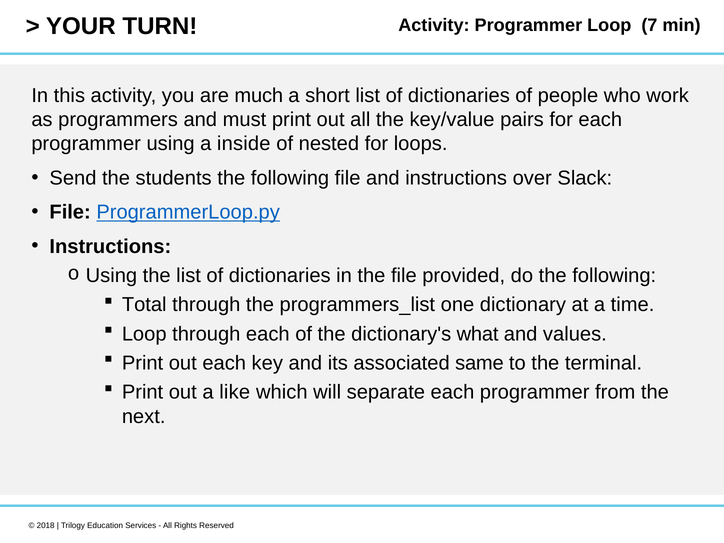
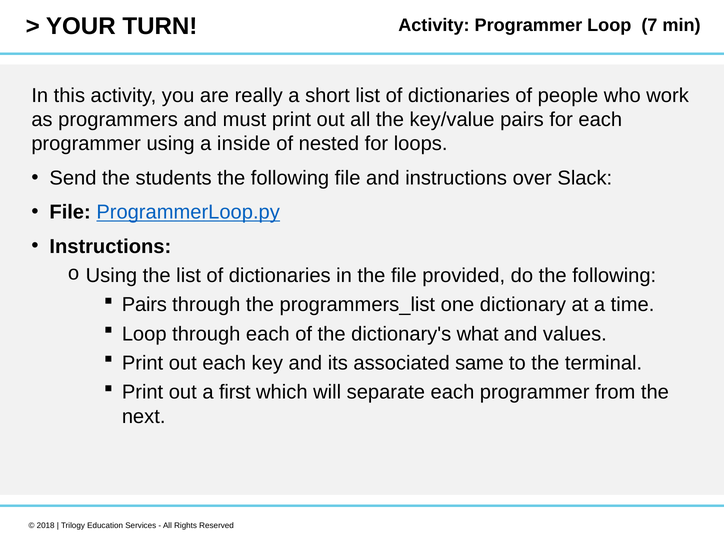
much: much -> really (259, 96)
Total: Total -> Pairs (144, 305)
like: like -> first (235, 392)
